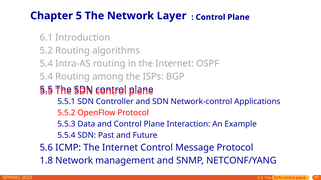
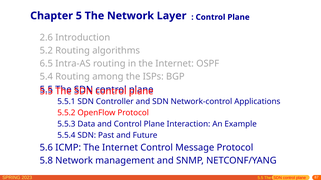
6.1: 6.1 -> 2.6 (46, 38)
5.4: 5.4 -> 6.5 (46, 64)
1.8: 1.8 -> 5.8 (46, 161)
